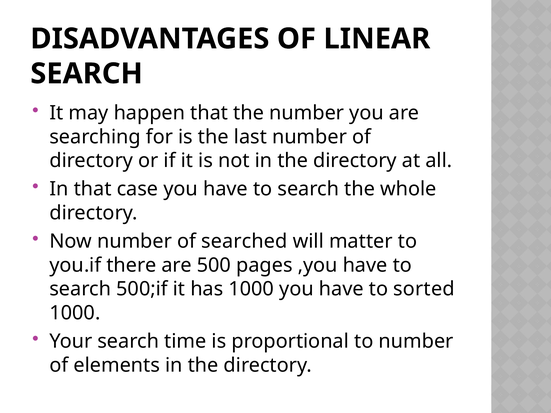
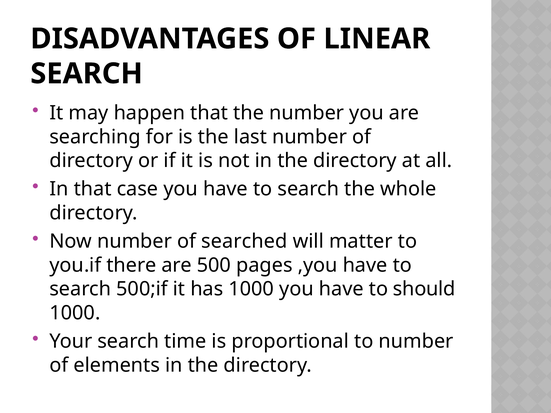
sorted: sorted -> should (424, 289)
